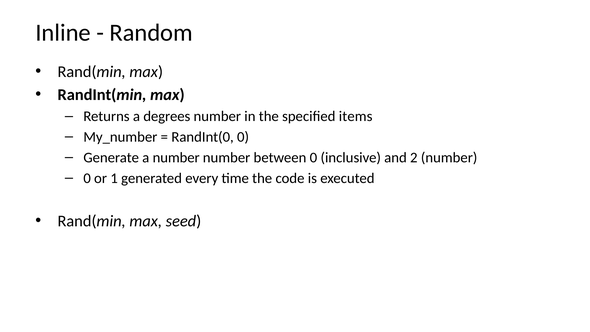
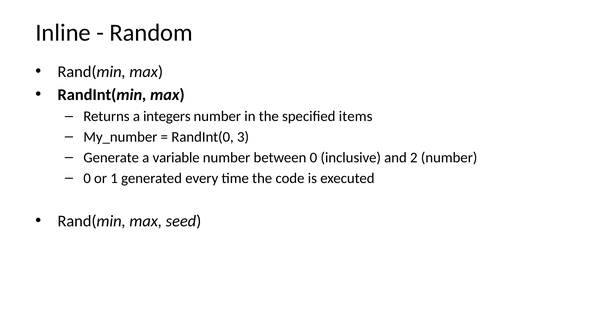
degrees: degrees -> integers (167, 116)
RandInt(0 0: 0 -> 3 (243, 137)
a number: number -> variable (176, 158)
